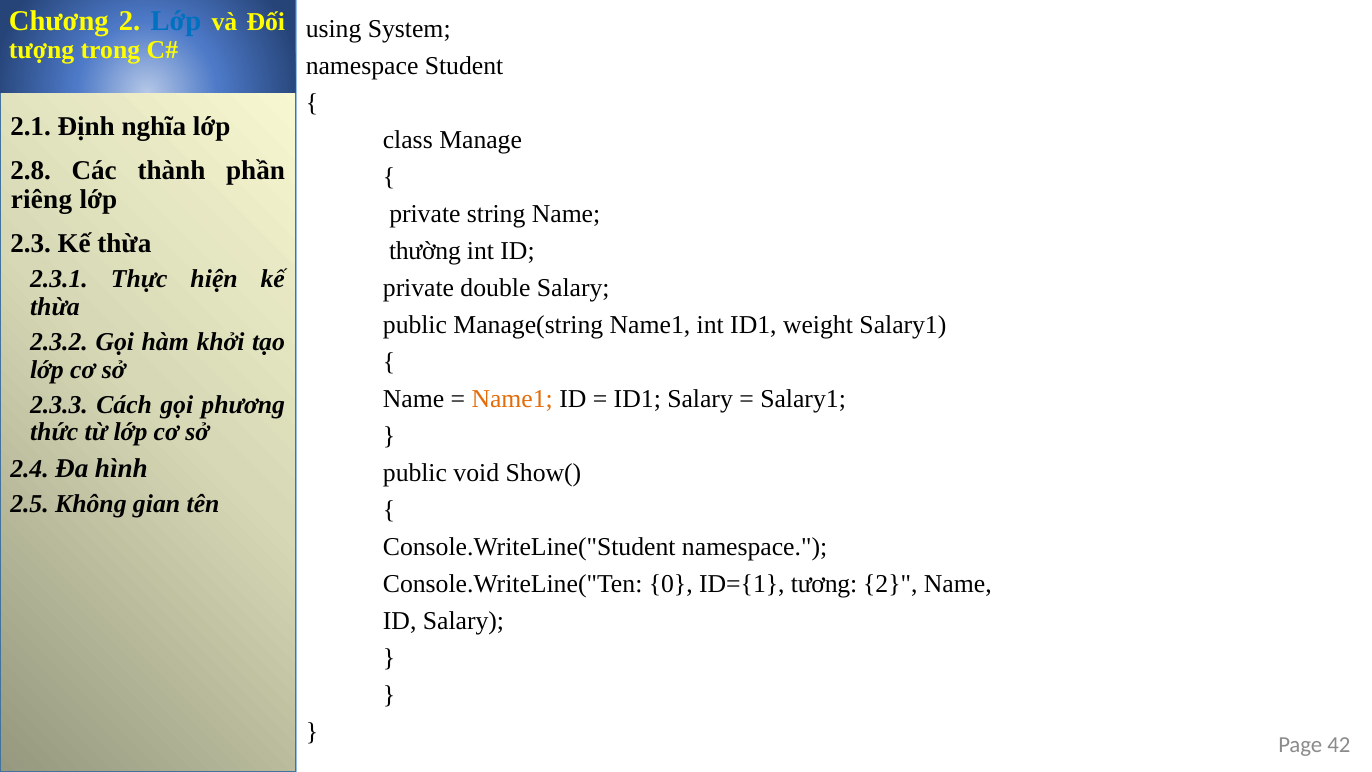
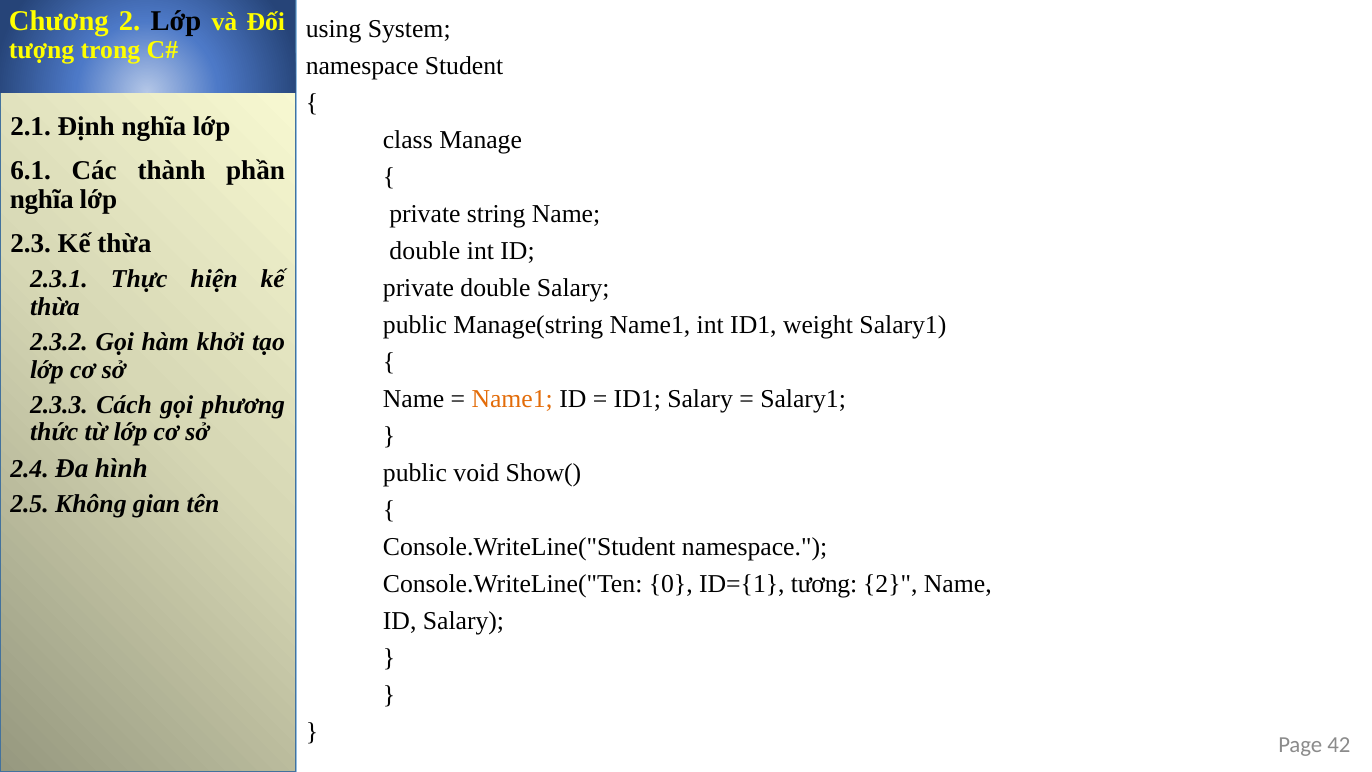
Lớp colour: blue -> black (176, 21)
2.8: 2.8 -> 6.1 (31, 170)
riêng: riêng -> nghĩa (42, 200)
thường: thường -> double (425, 251)
